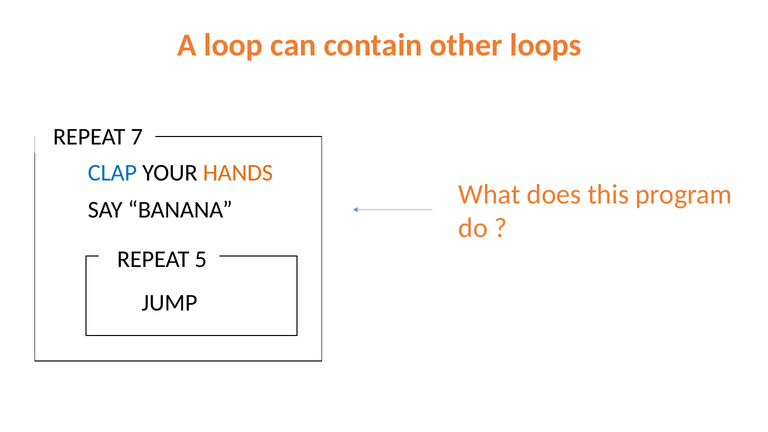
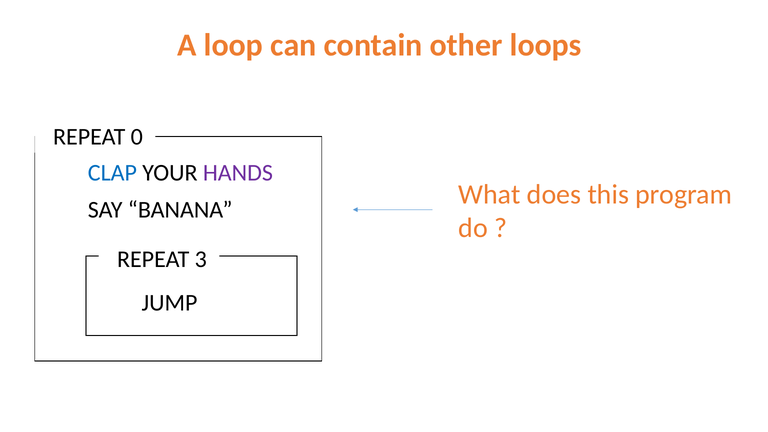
7: 7 -> 0 (137, 137)
HANDS colour: orange -> purple (238, 173)
5: 5 -> 3 (201, 259)
